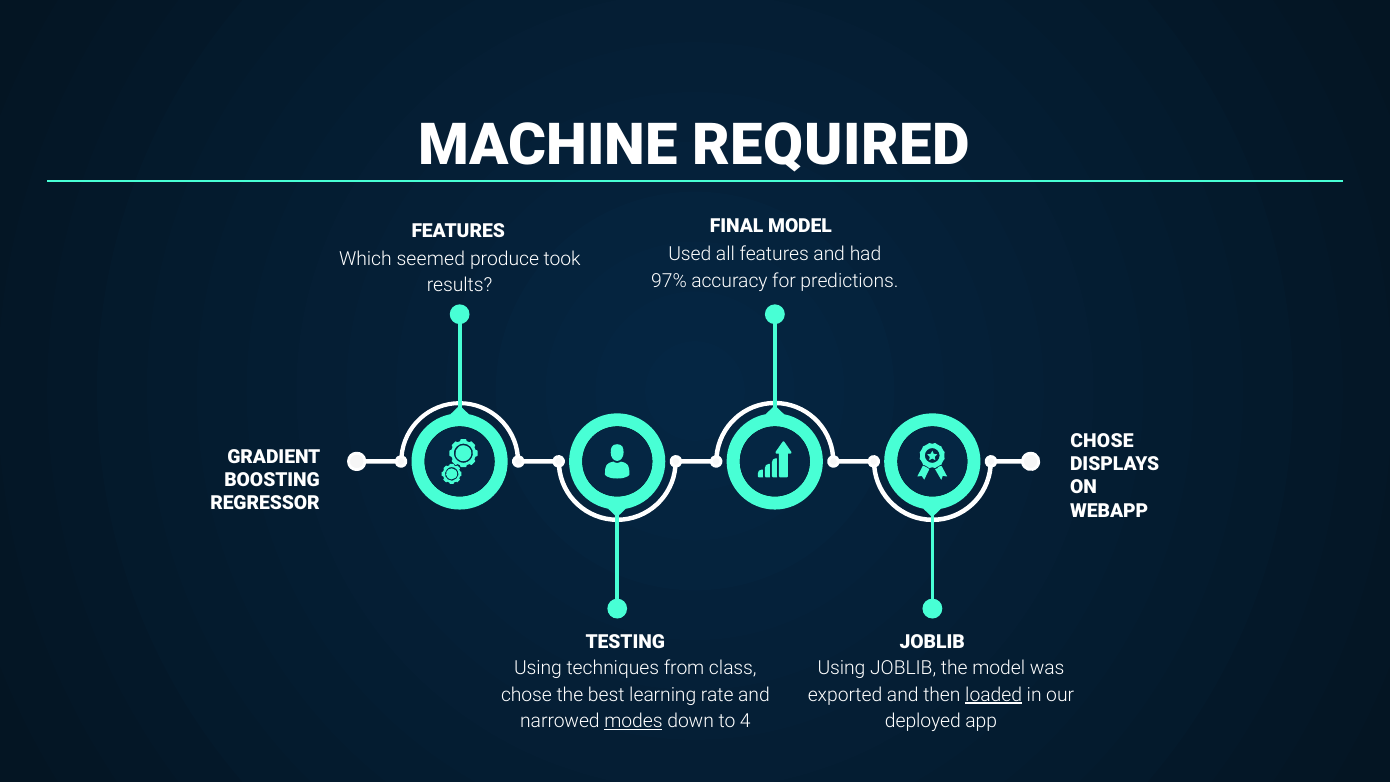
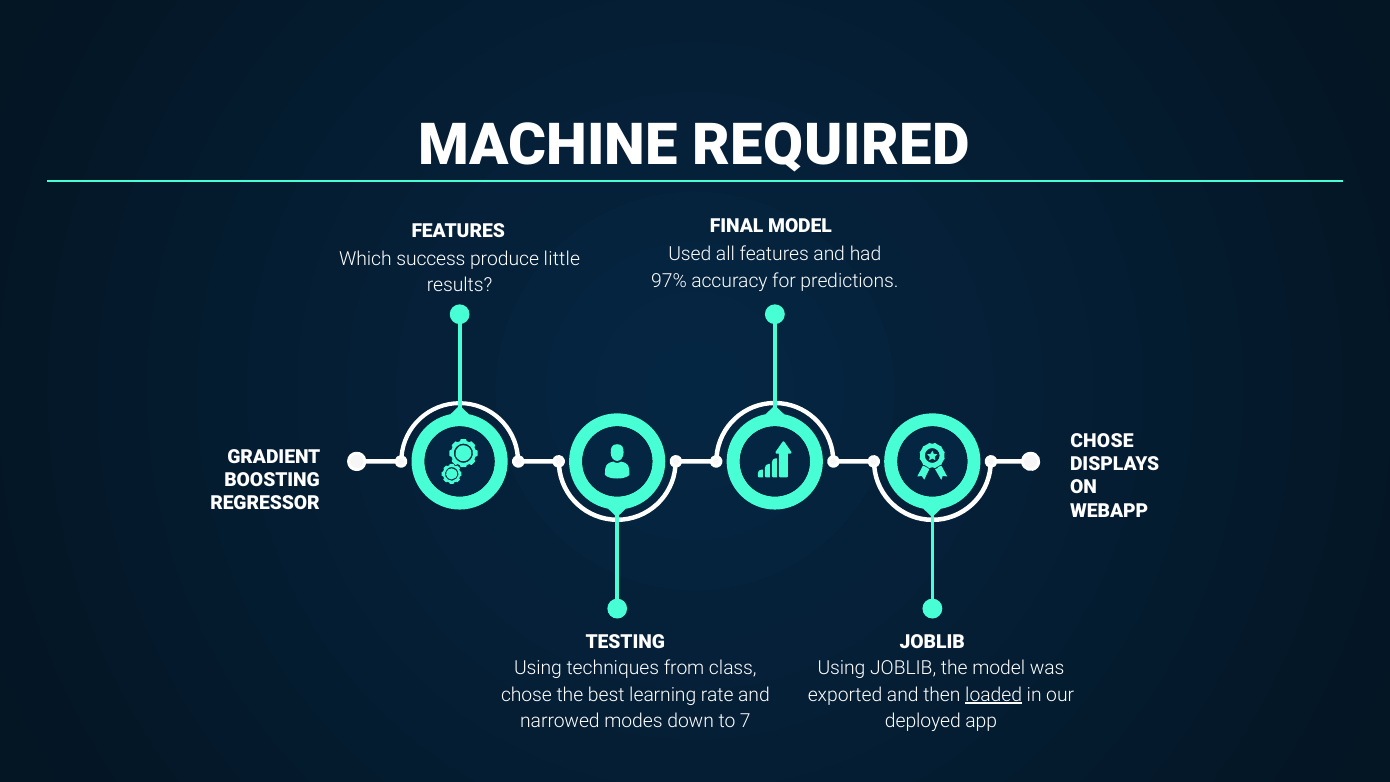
seemed: seemed -> success (431, 259)
took: took -> little (562, 259)
modes underline: present -> none (633, 721)
4: 4 -> 7 (745, 721)
